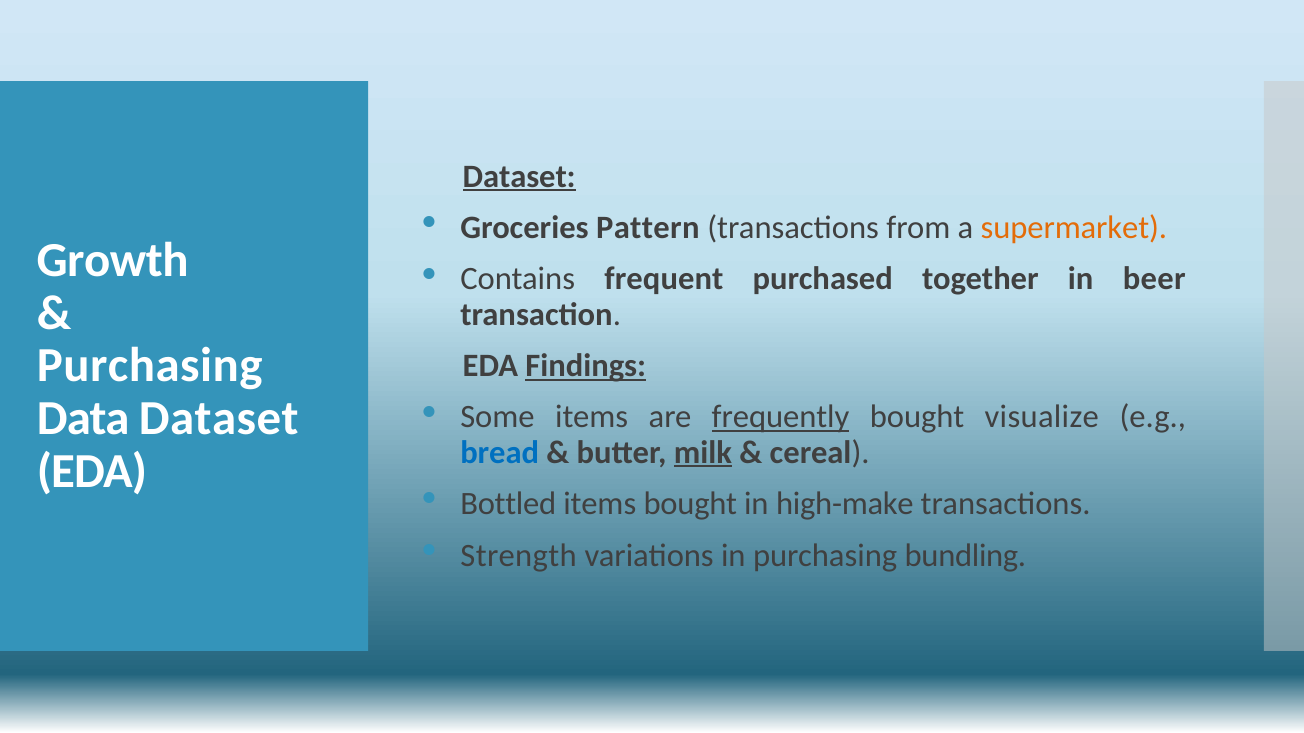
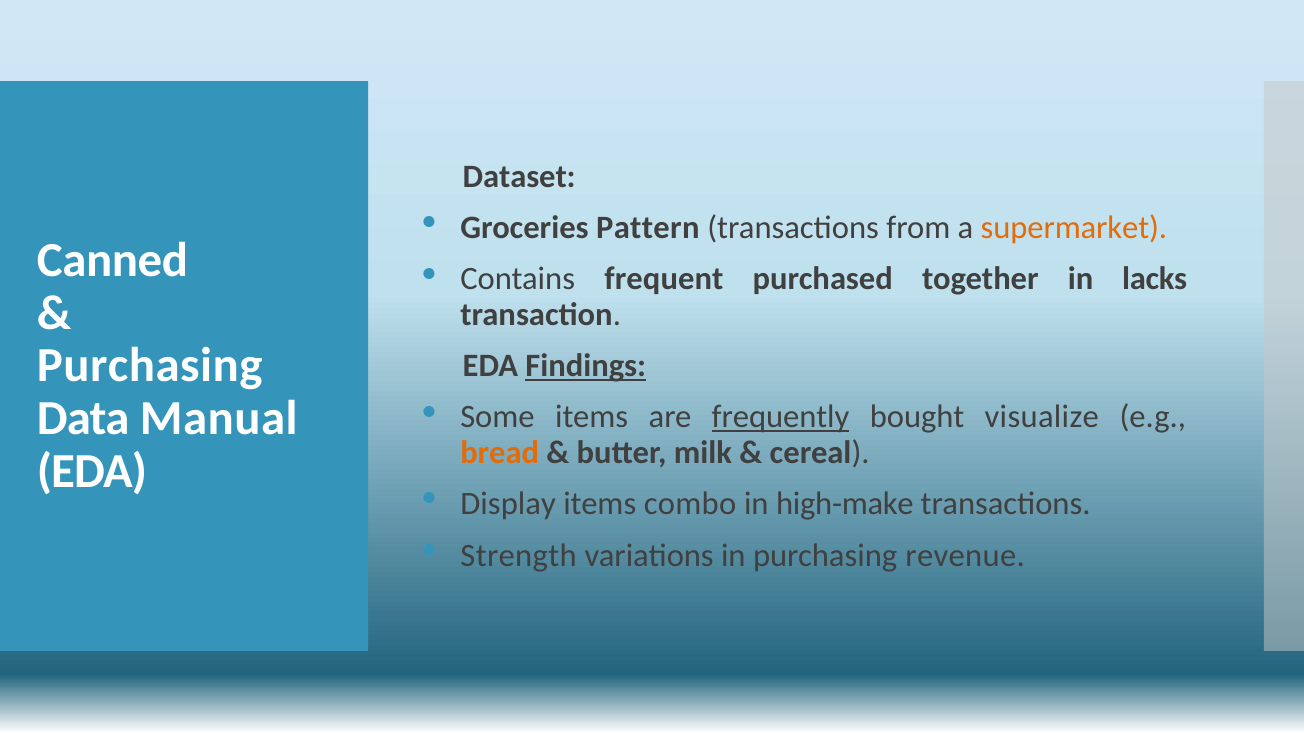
Dataset underline: present -> none (519, 176)
Growth: Growth -> Canned (112, 260)
beer: beer -> lacks (1155, 279)
Data Dataset: Dataset -> Manual (219, 419)
bread colour: blue -> orange (500, 453)
milk underline: present -> none (703, 453)
Bottled: Bottled -> Display (508, 504)
items bought: bought -> combo (690, 504)
bundling: bundling -> revenue (965, 556)
